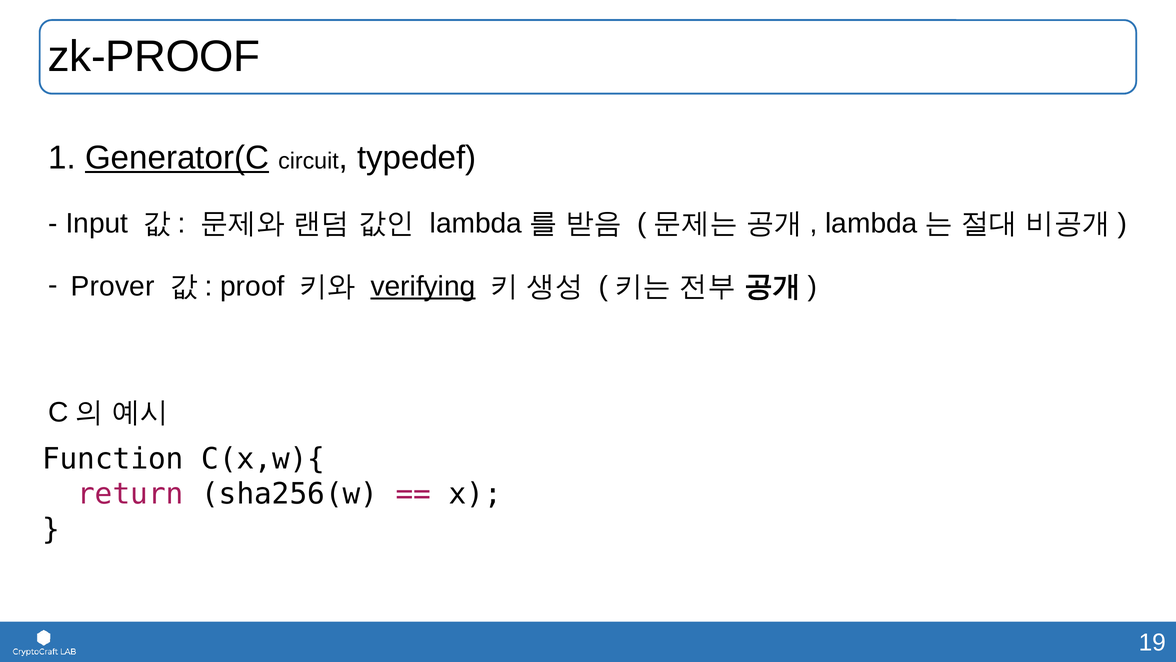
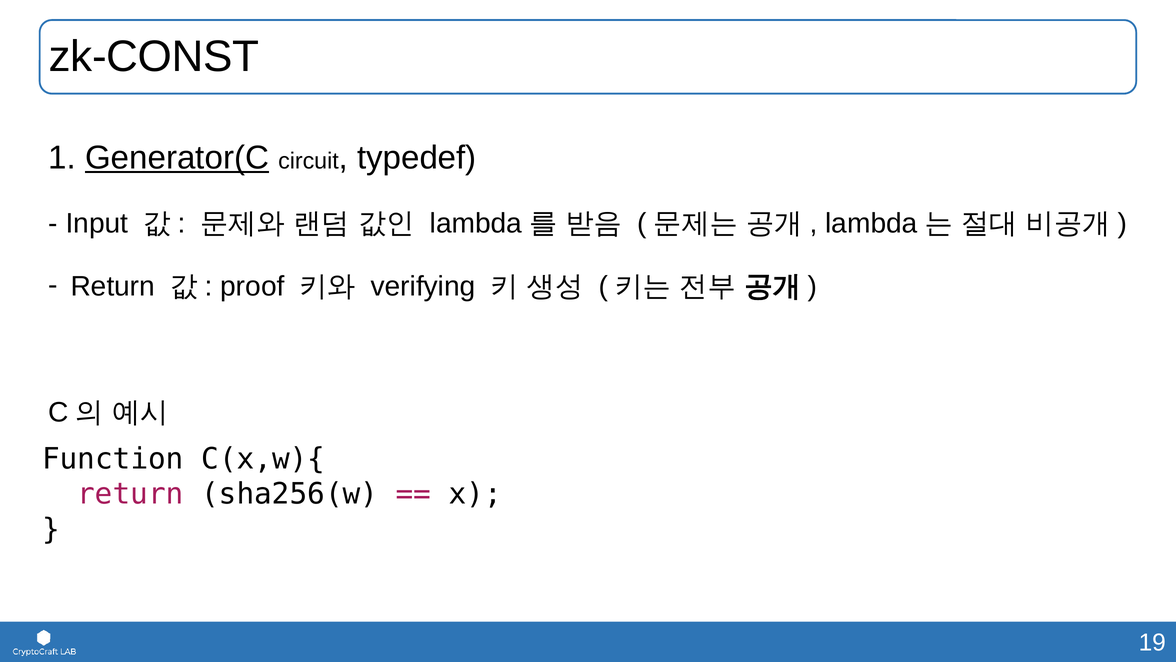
zk-PROOF: zk-PROOF -> zk-CONST (154, 56)
Prover: Prover -> Return (113, 286)
verifying underline: present -> none (423, 286)
